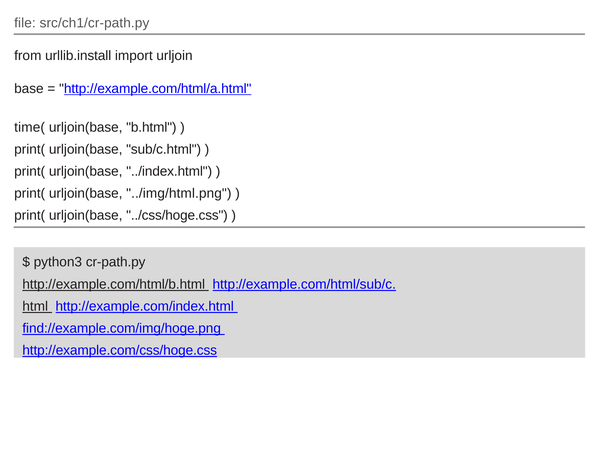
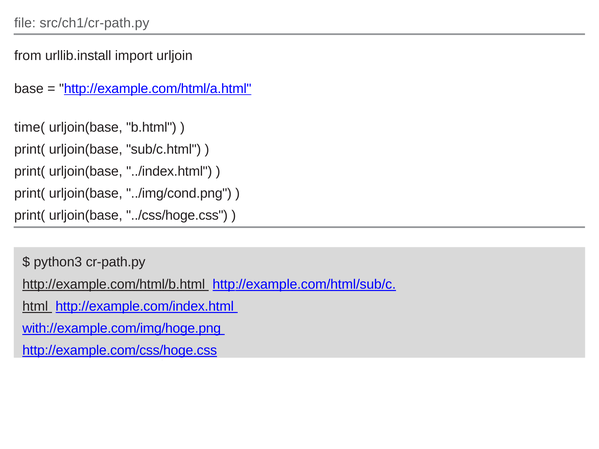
../img/html.png: ../img/html.png -> ../img/cond.png (179, 193)
find://example.com/img/hoge.png: find://example.com/img/hoge.png -> with://example.com/img/hoge.png (122, 329)
